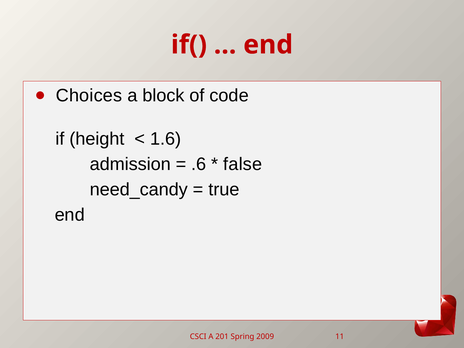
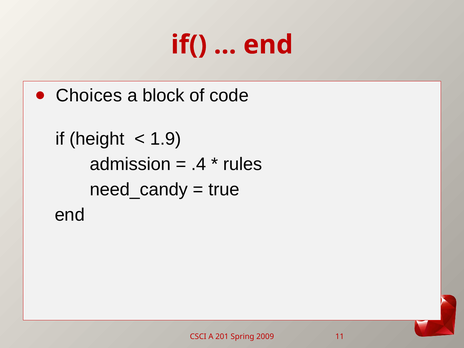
1.6: 1.6 -> 1.9 (166, 139)
.6: .6 -> .4 (199, 164)
false: false -> rules (243, 164)
